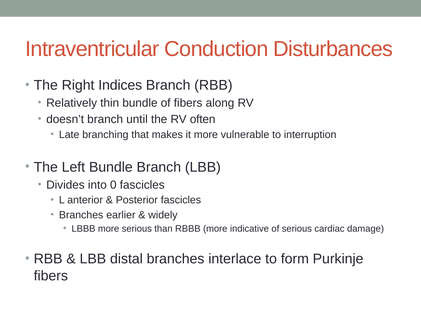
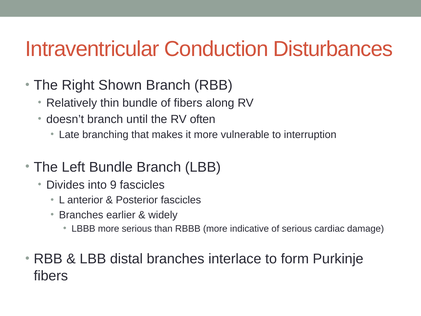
Indices: Indices -> Shown (120, 85)
0: 0 -> 9 (113, 185)
